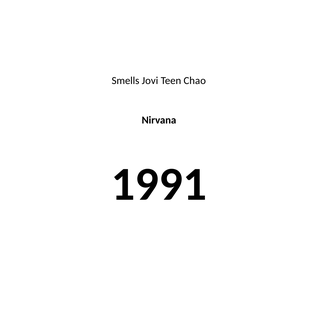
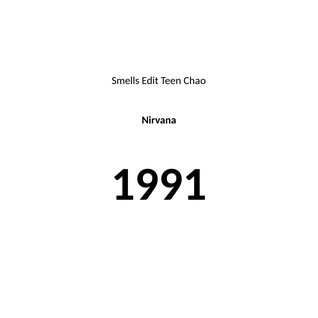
Jovi: Jovi -> Edit (150, 81)
